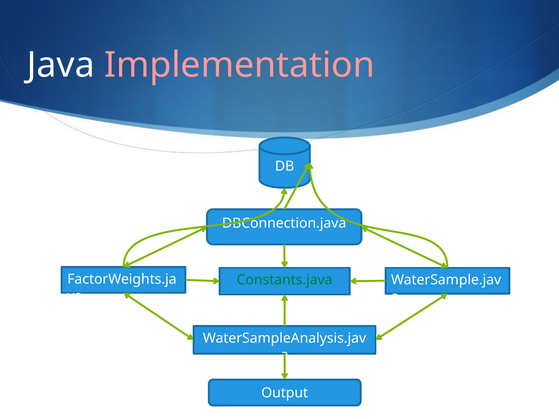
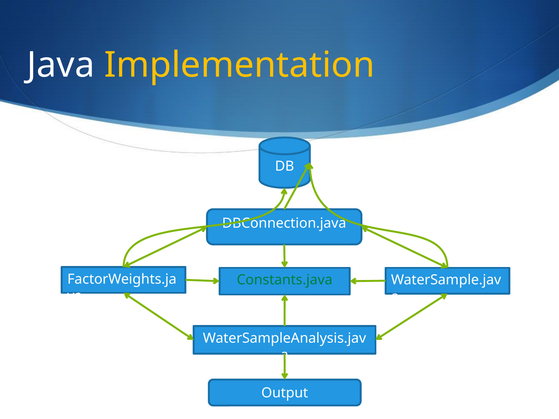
Implementation colour: pink -> yellow (239, 65)
